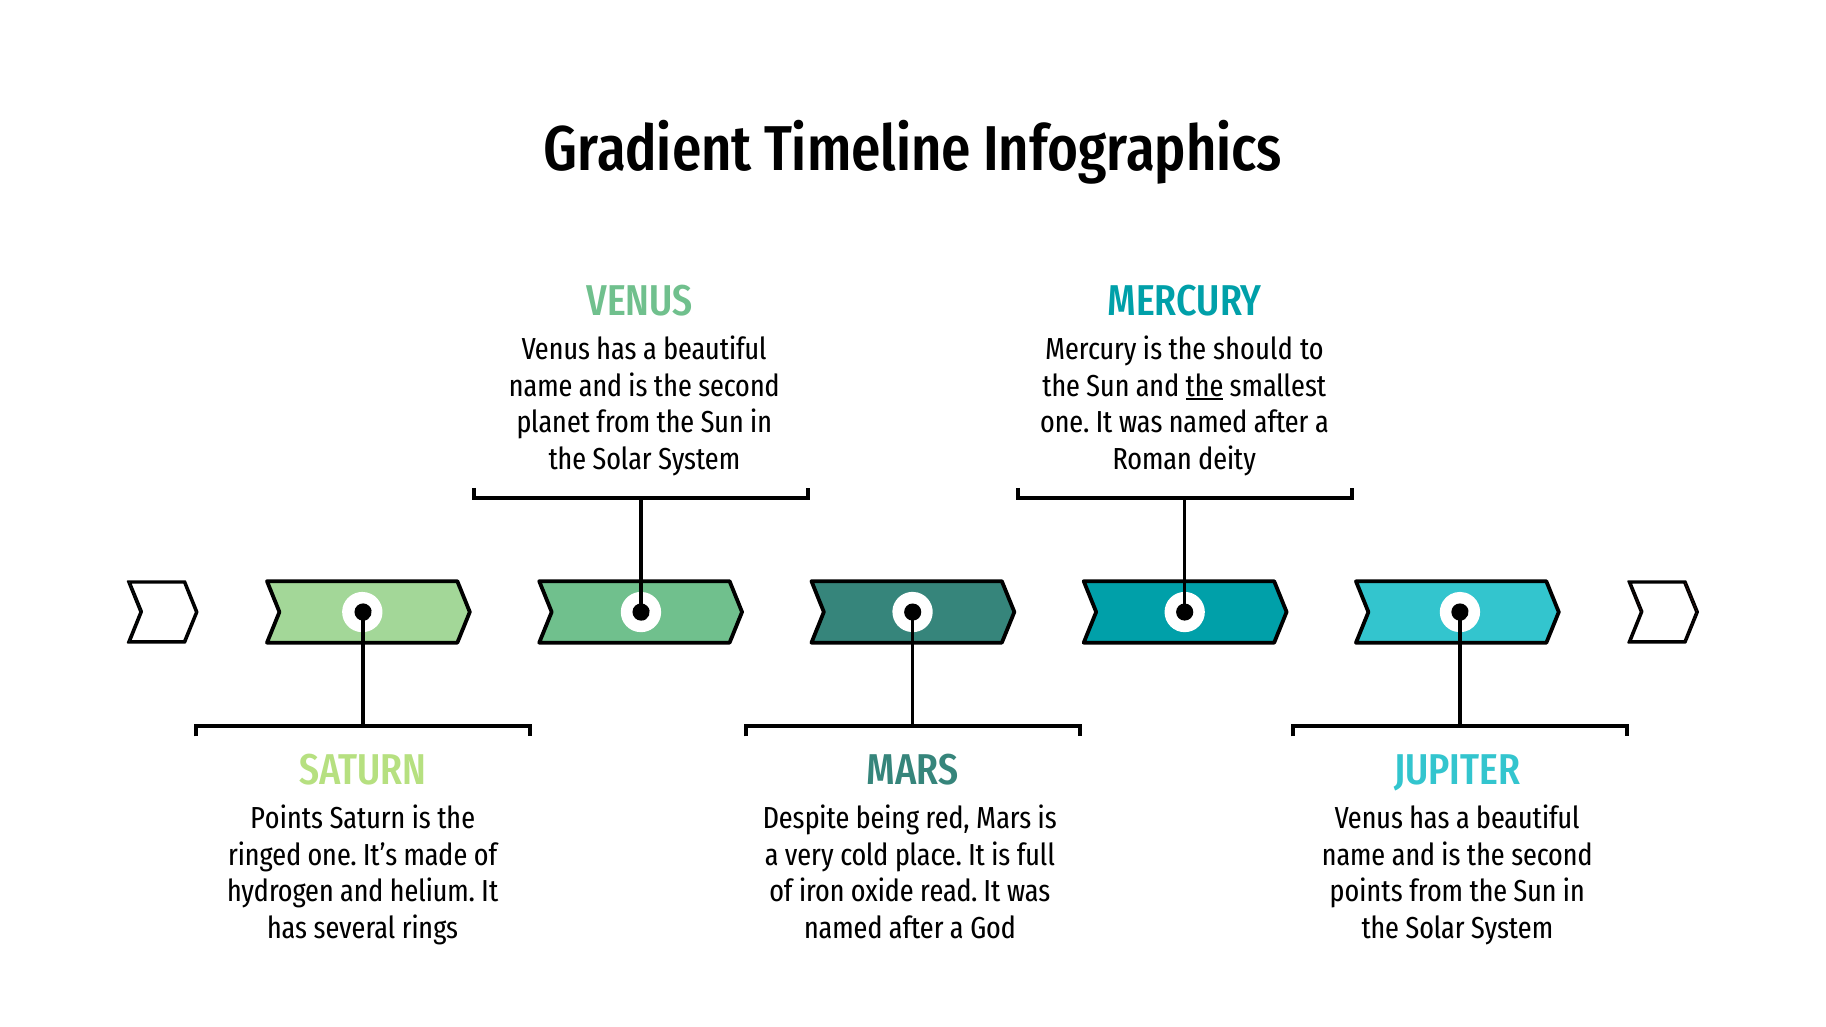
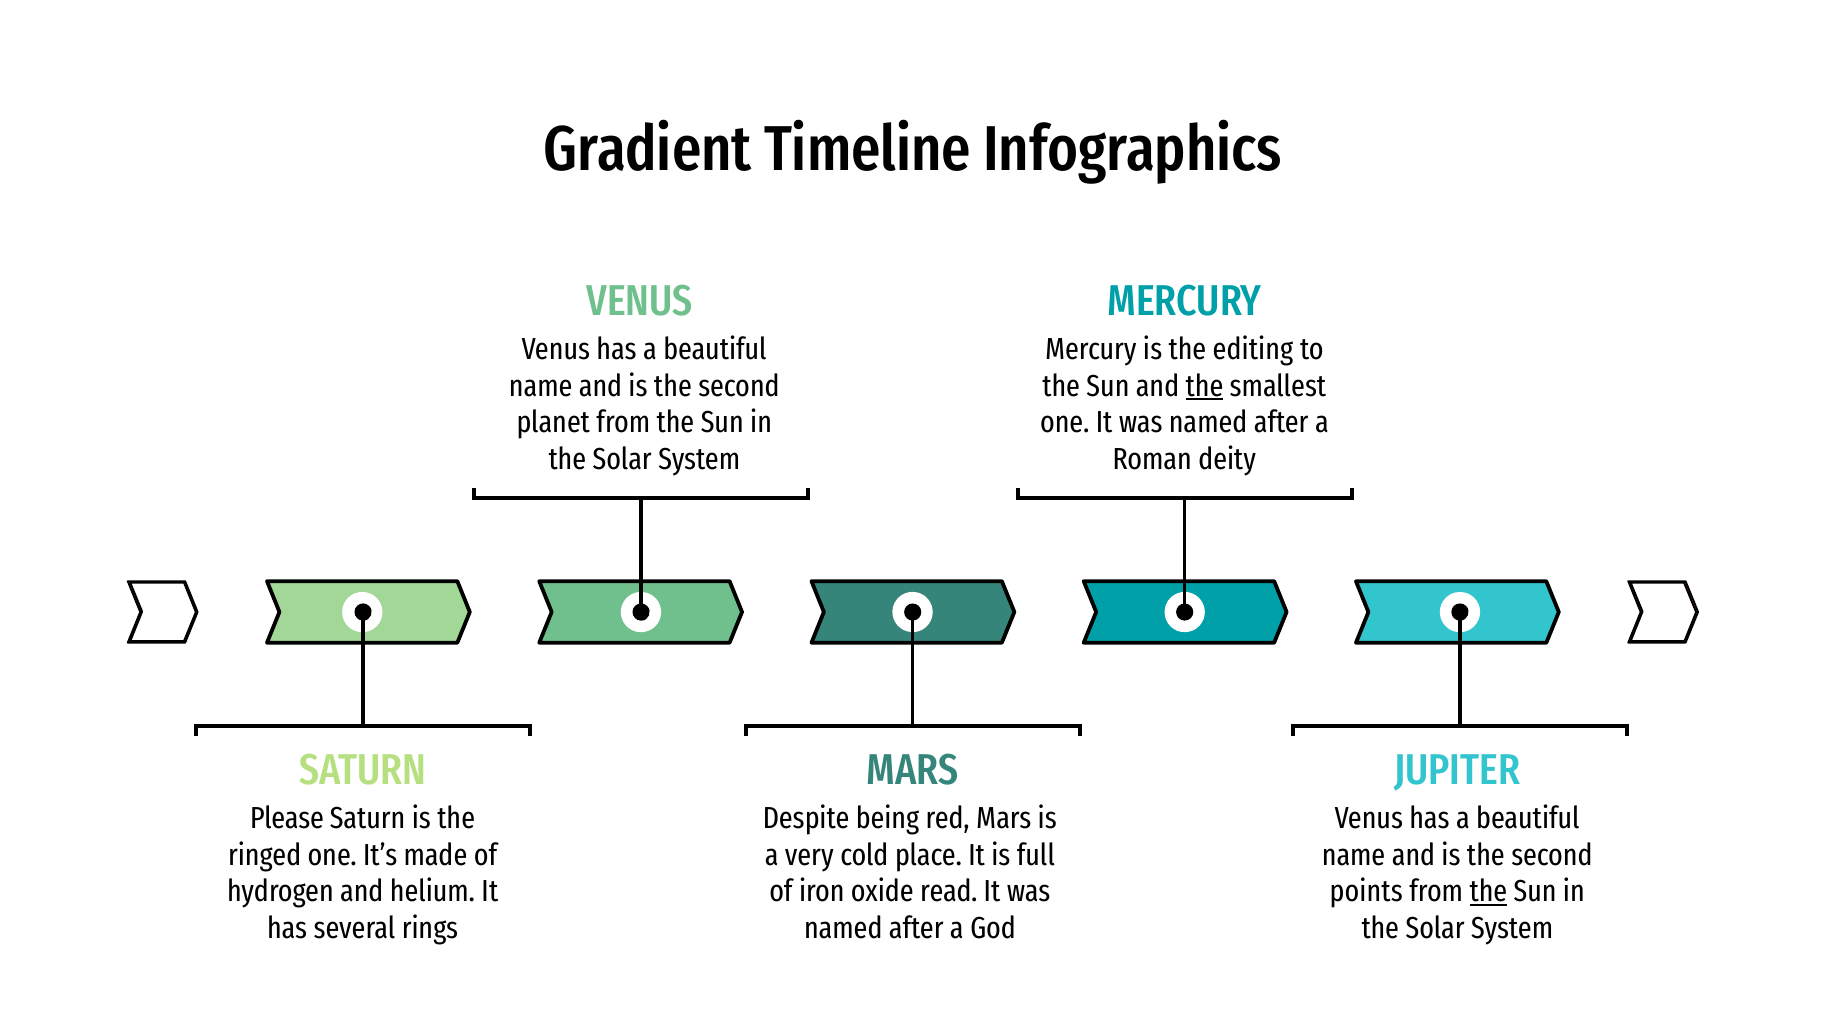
should: should -> editing (1253, 350)
Points: Points -> Please (287, 819)
the underline: none -> present (1488, 892)
